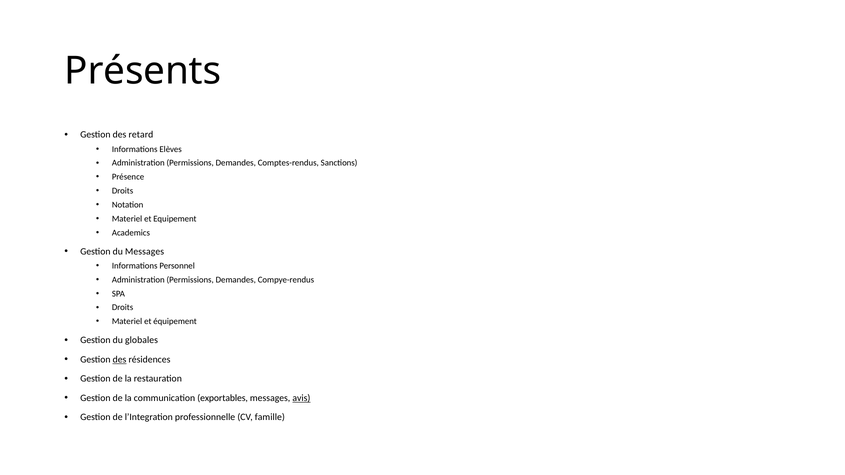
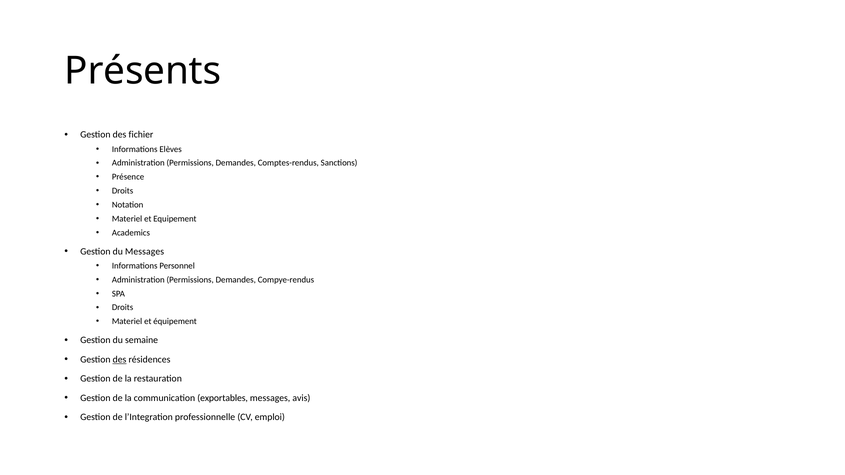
retard: retard -> fichier (141, 135)
globales: globales -> semaine (142, 340)
avis underline: present -> none (301, 398)
famille: famille -> emploi (270, 418)
